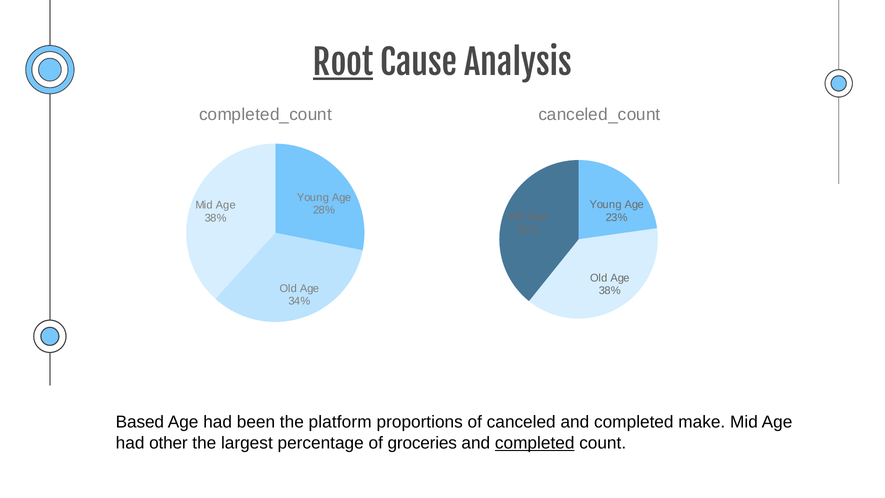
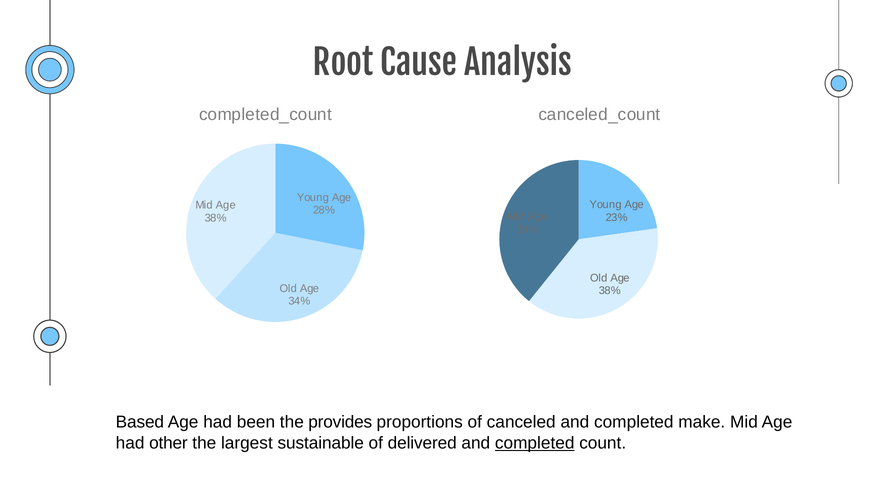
Root underline: present -> none (343, 64)
platform: platform -> provides (340, 422)
percentage: percentage -> sustainable (321, 443)
groceries: groceries -> delivered (422, 443)
